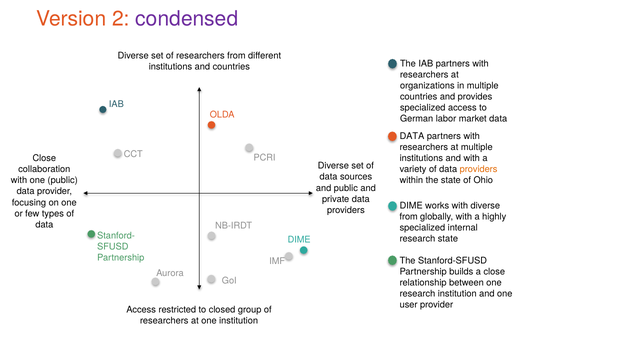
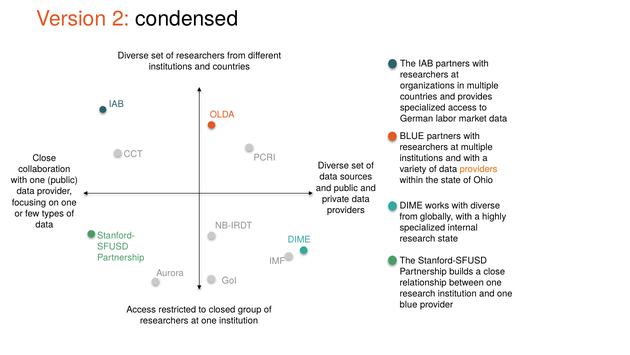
condensed colour: purple -> black (187, 19)
DATA: DATA -> BLUE (412, 136)
user: user -> blue (409, 304)
